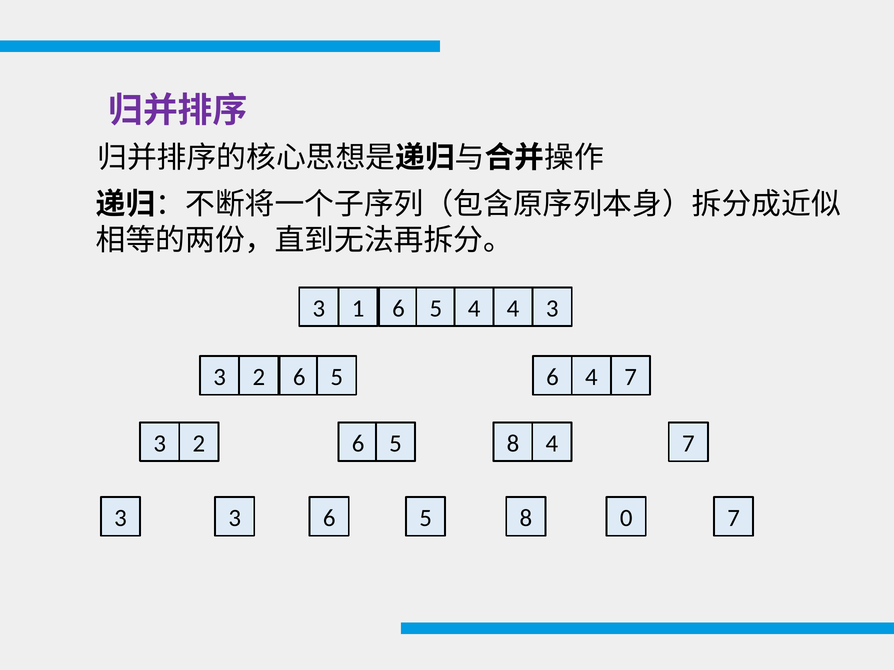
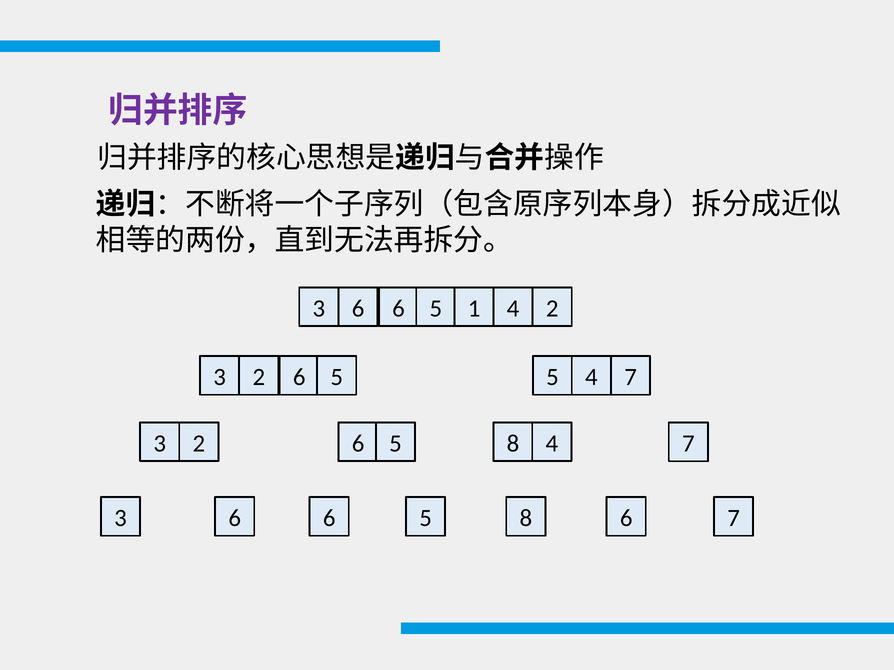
1: 1 -> 6 (358, 309)
5 4: 4 -> 1 (474, 309)
4 3: 3 -> 2 (552, 309)
5 6: 6 -> 5 (553, 377)
3: 3 -> 6 (235, 519)
8 0: 0 -> 6 (626, 519)
